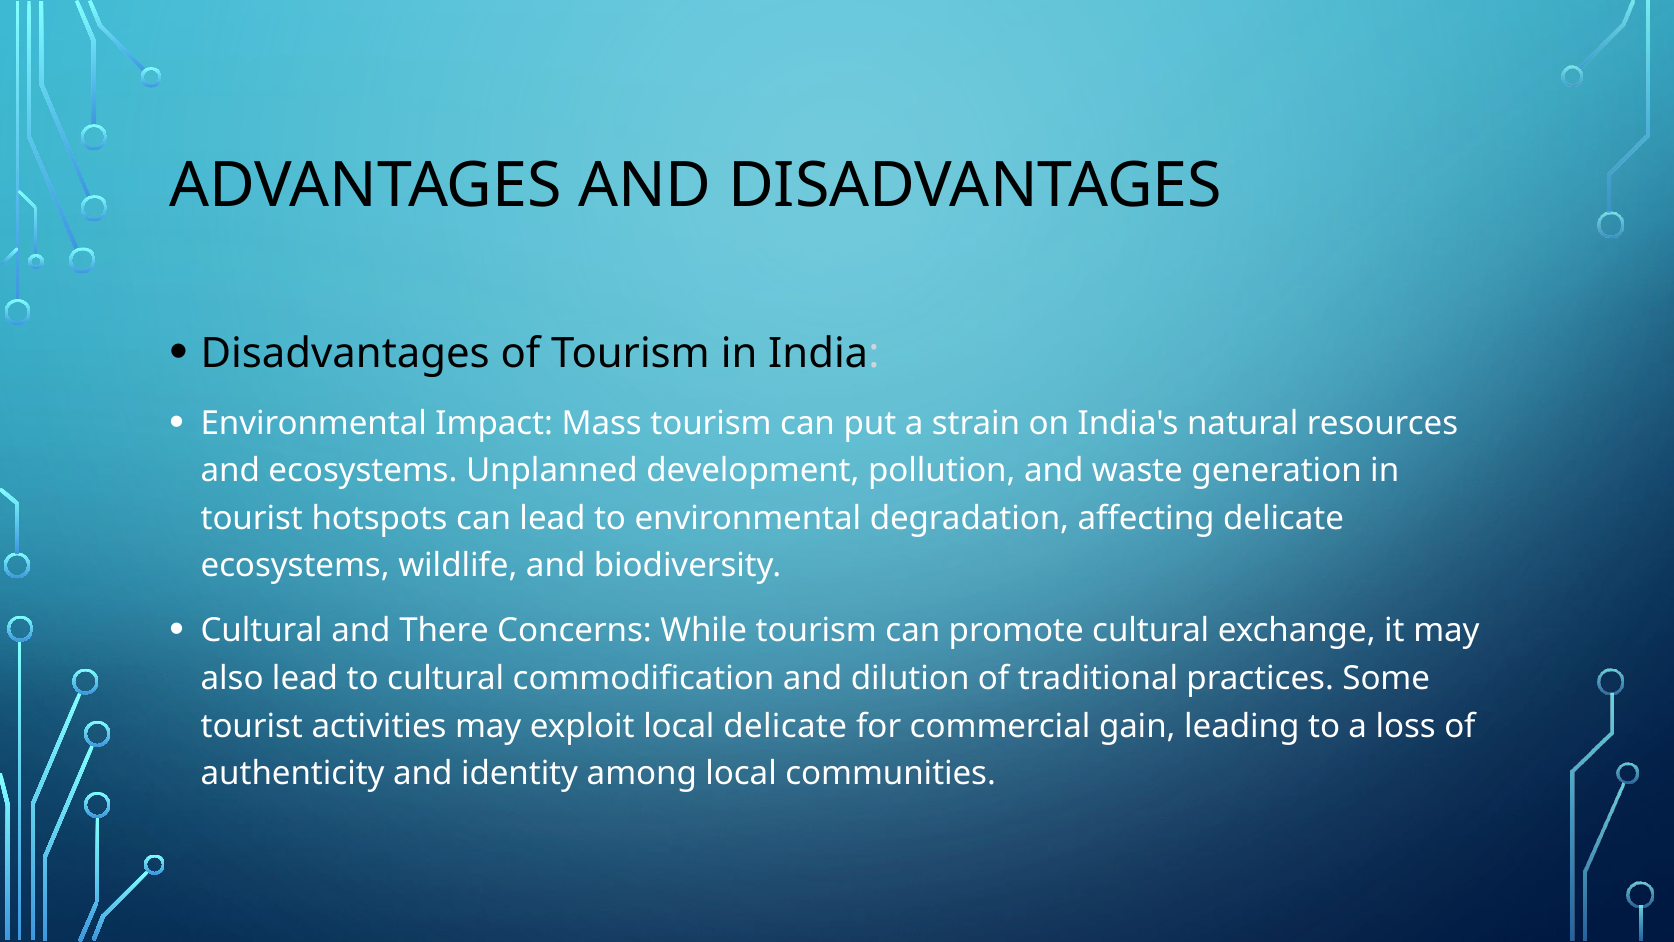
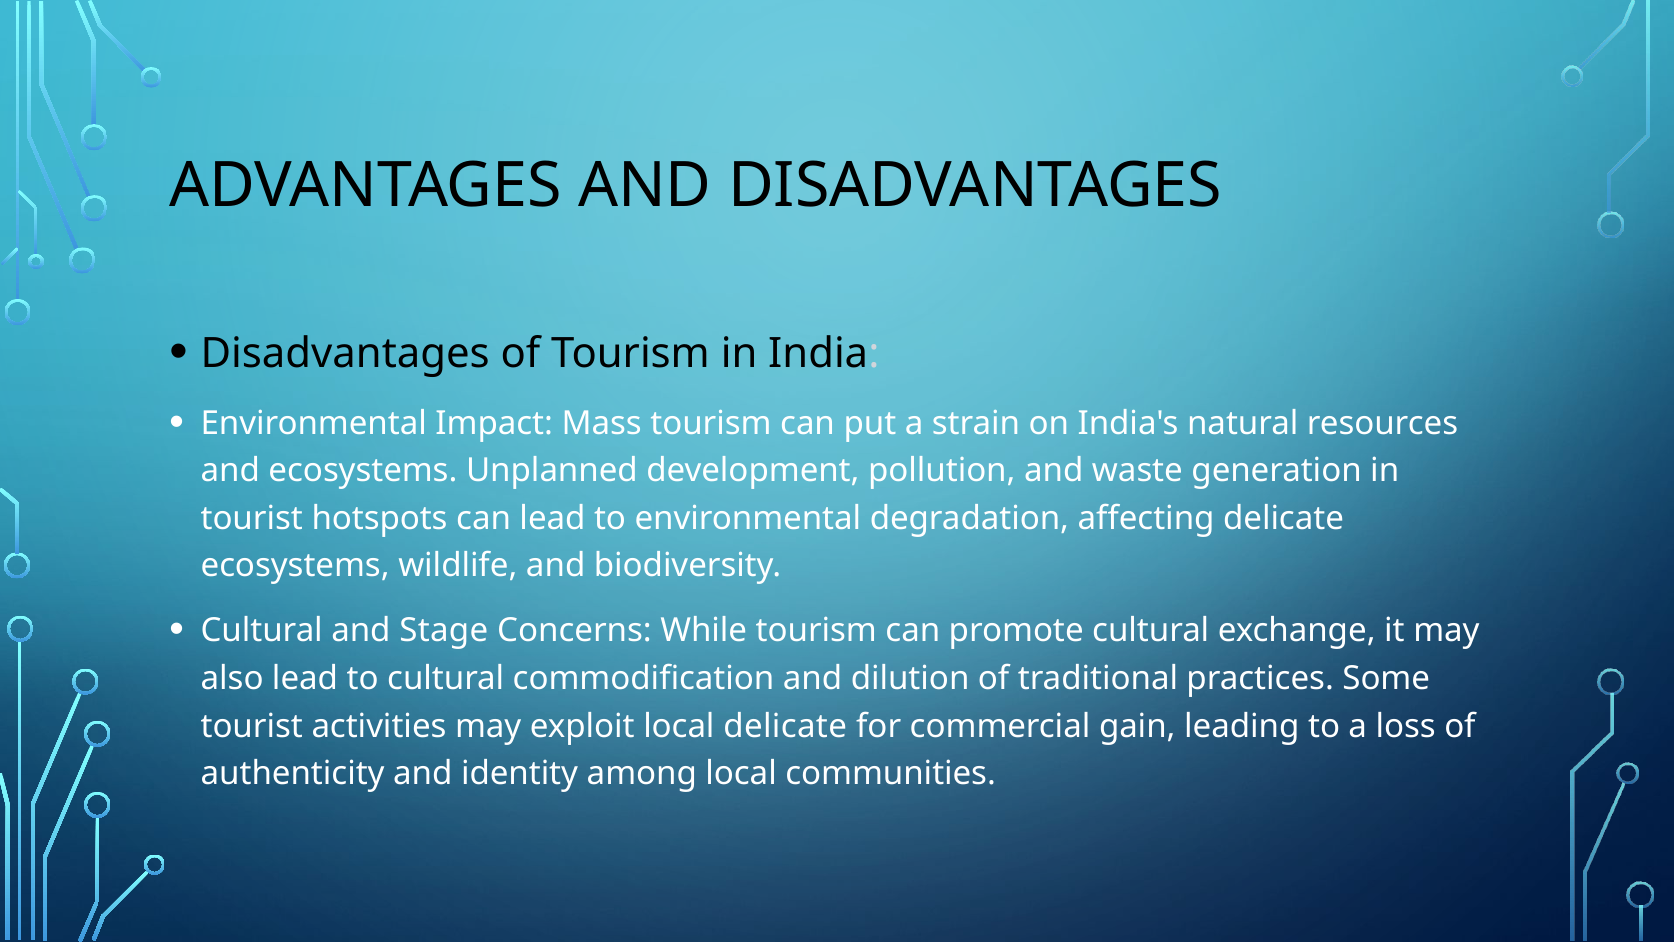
There: There -> Stage (444, 631)
